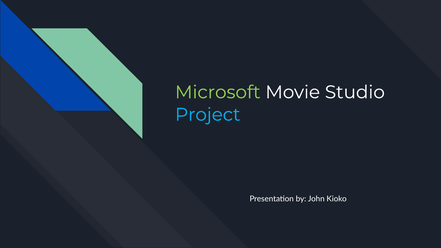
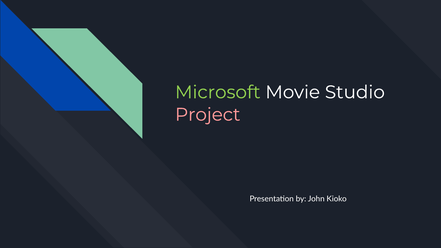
Project colour: light blue -> pink (208, 115)
